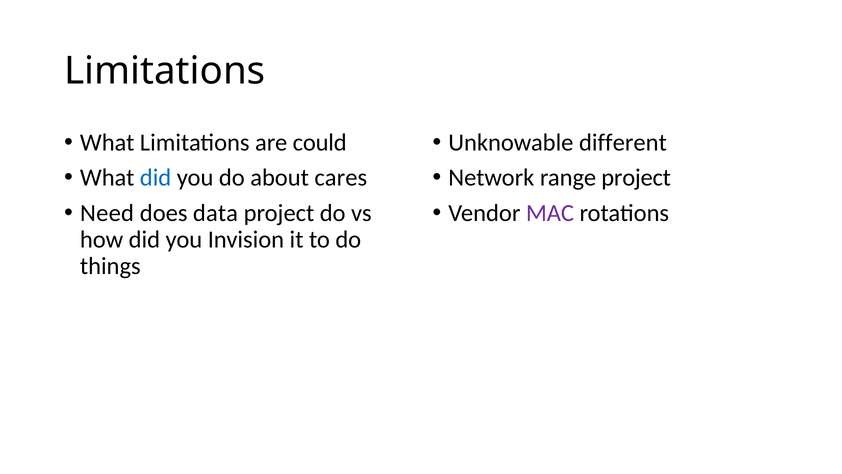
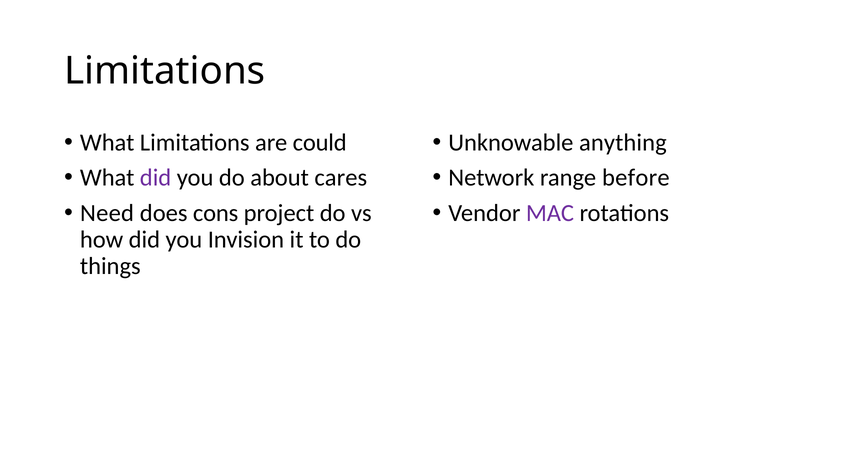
different: different -> anything (623, 142)
did colour: blue -> purple (156, 178)
range project: project -> before (636, 178)
data: data -> cons (216, 213)
